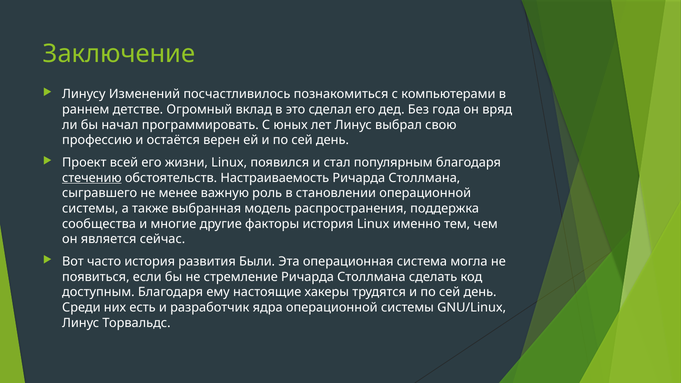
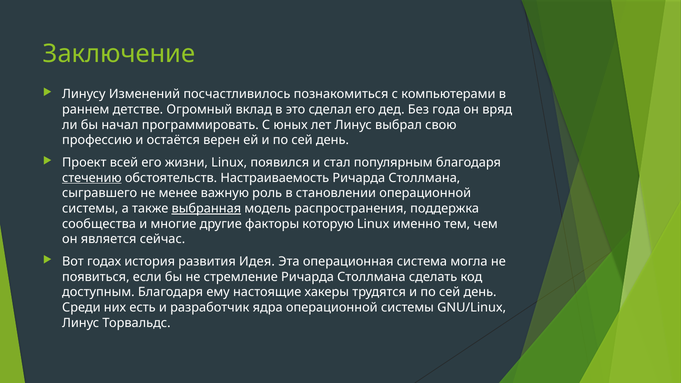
выбранная underline: none -> present (206, 209)
факторы история: история -> которую (328, 224)
часто: часто -> годах (104, 262)
Были: Были -> Идея (257, 262)
